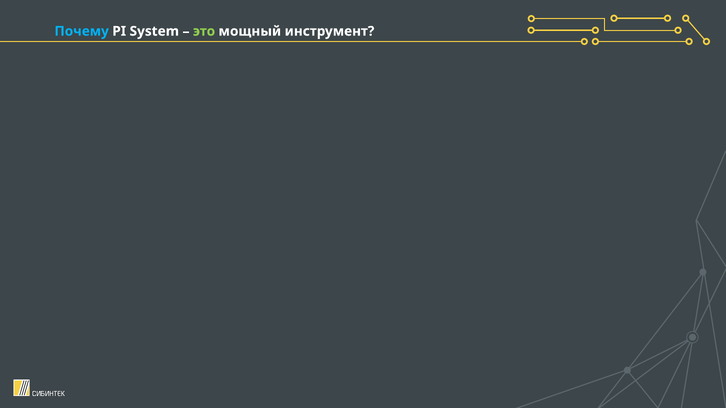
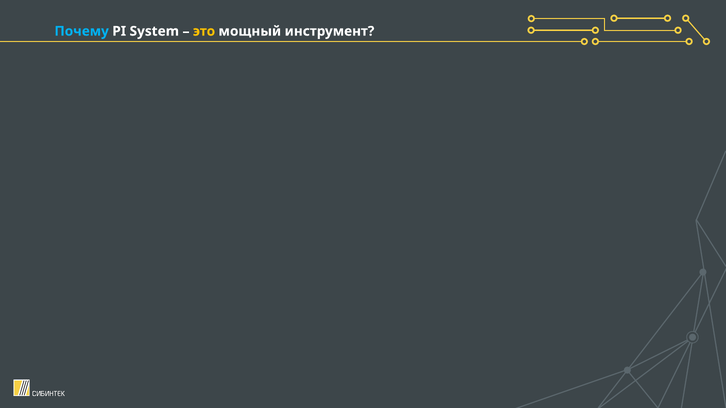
это colour: light green -> yellow (204, 31)
